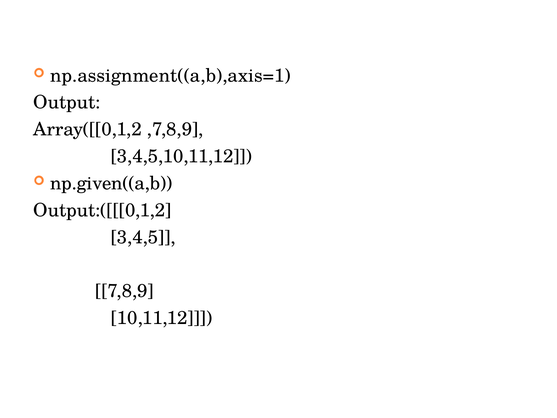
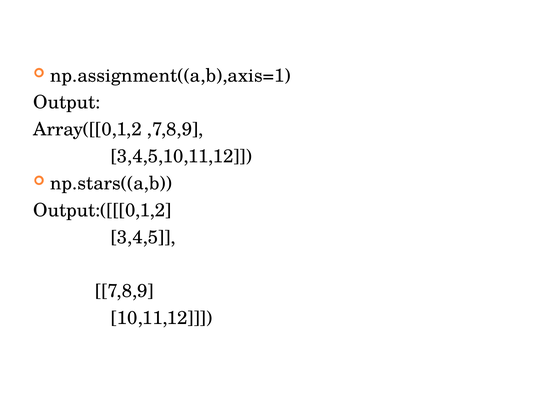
np.given((a,b: np.given((a,b -> np.stars((a,b (111, 183)
